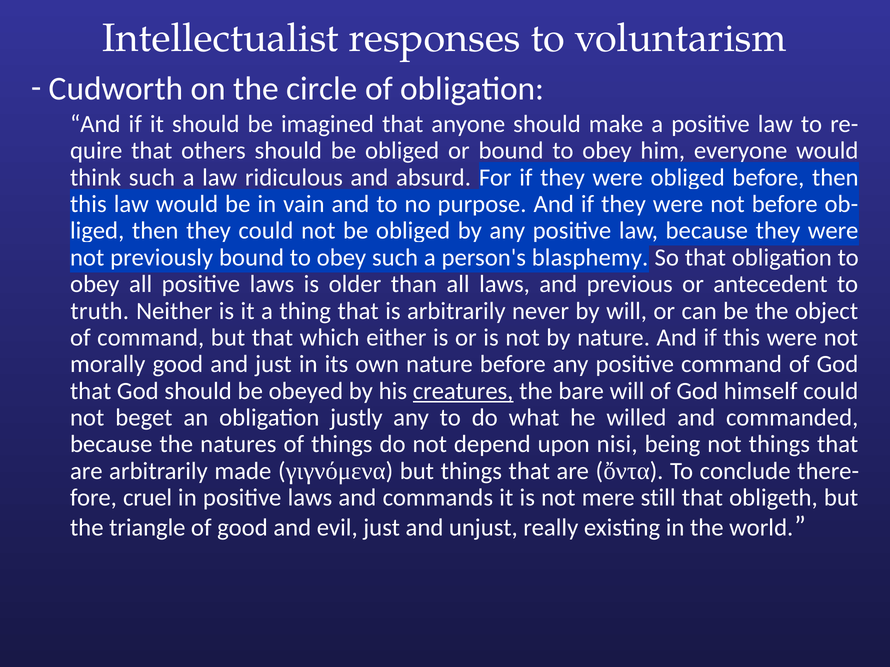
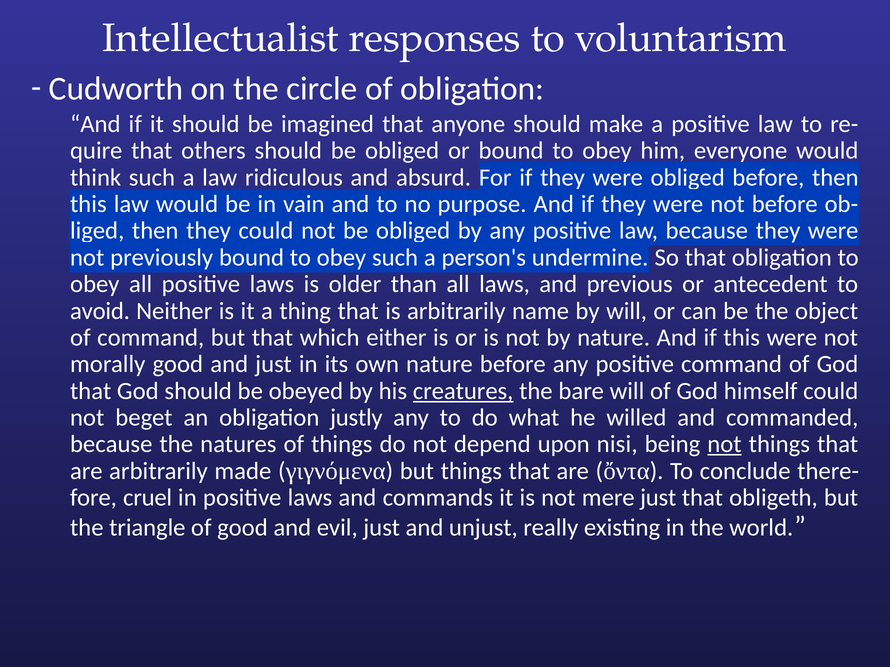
blasphemy: blasphemy -> undermine (590, 258)
truth: truth -> avoid (100, 311)
never: never -> name (540, 311)
not underline: none -> present (724, 445)
mere still: still -> just (658, 498)
